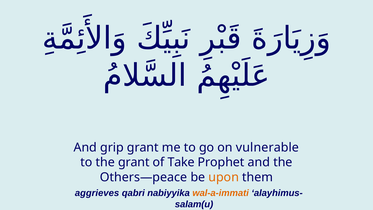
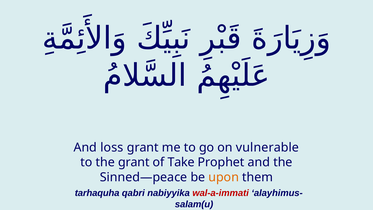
grip: grip -> loss (112, 147)
Others—peace: Others—peace -> Sinned—peace (144, 177)
aggrieves: aggrieves -> tarhaquha (97, 193)
wal-a-immati colour: orange -> red (221, 193)
